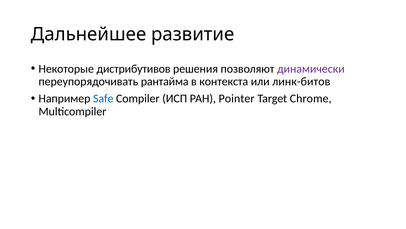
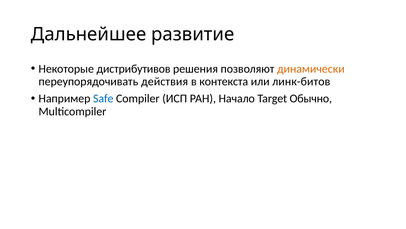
динамически colour: purple -> orange (311, 69)
рантайма: рантайма -> действия (165, 81)
Pointer: Pointer -> Начало (237, 98)
Chrome: Chrome -> Обычно (311, 98)
